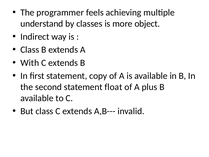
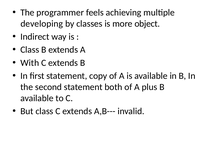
understand: understand -> developing (42, 24)
float: float -> both (113, 87)
